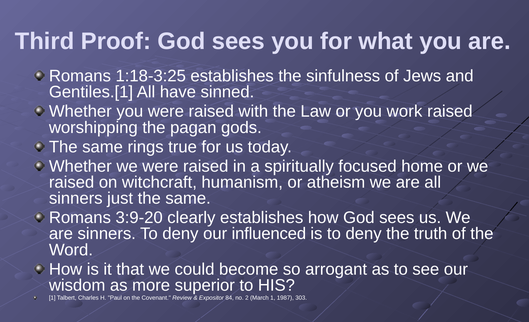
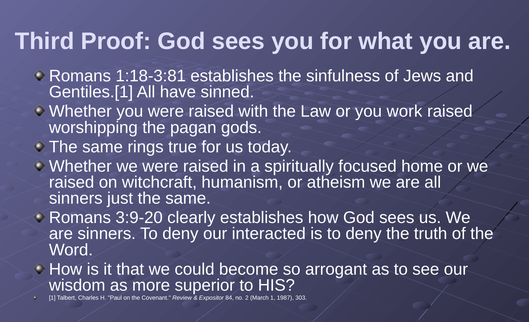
1:18-3:25: 1:18-3:25 -> 1:18-3:81 (151, 76)
influenced: influenced -> interacted (269, 234)
